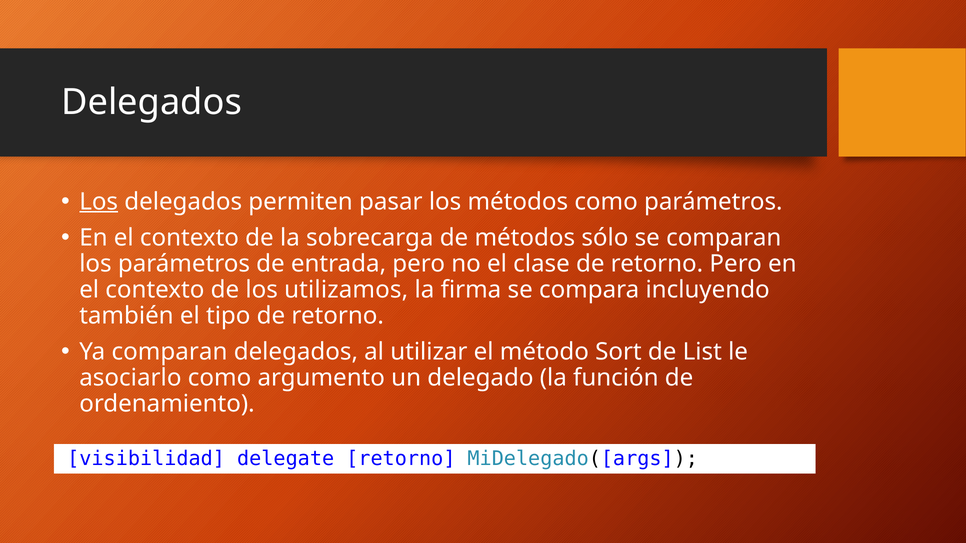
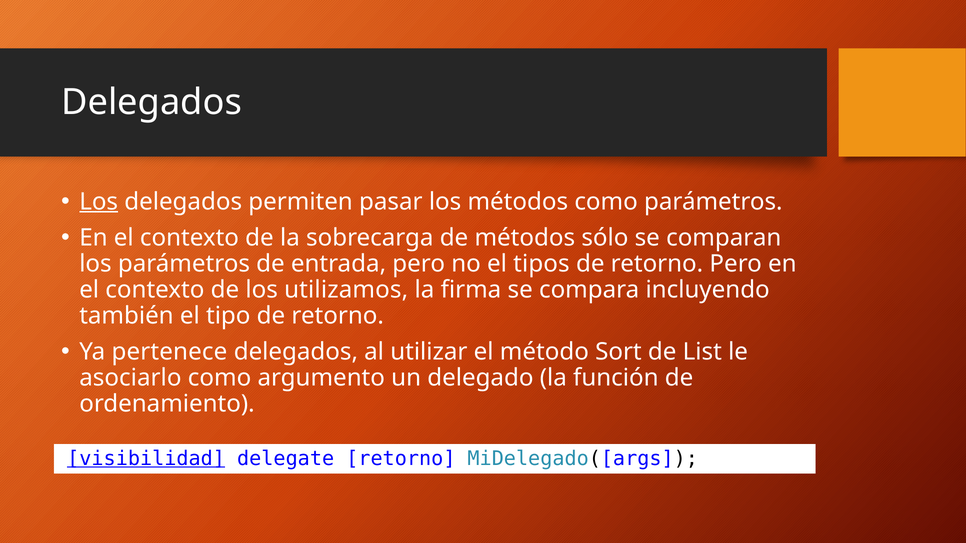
clase: clase -> tipos (541, 264)
Ya comparan: comparan -> pertenece (169, 352)
visibilidad underline: none -> present (146, 459)
